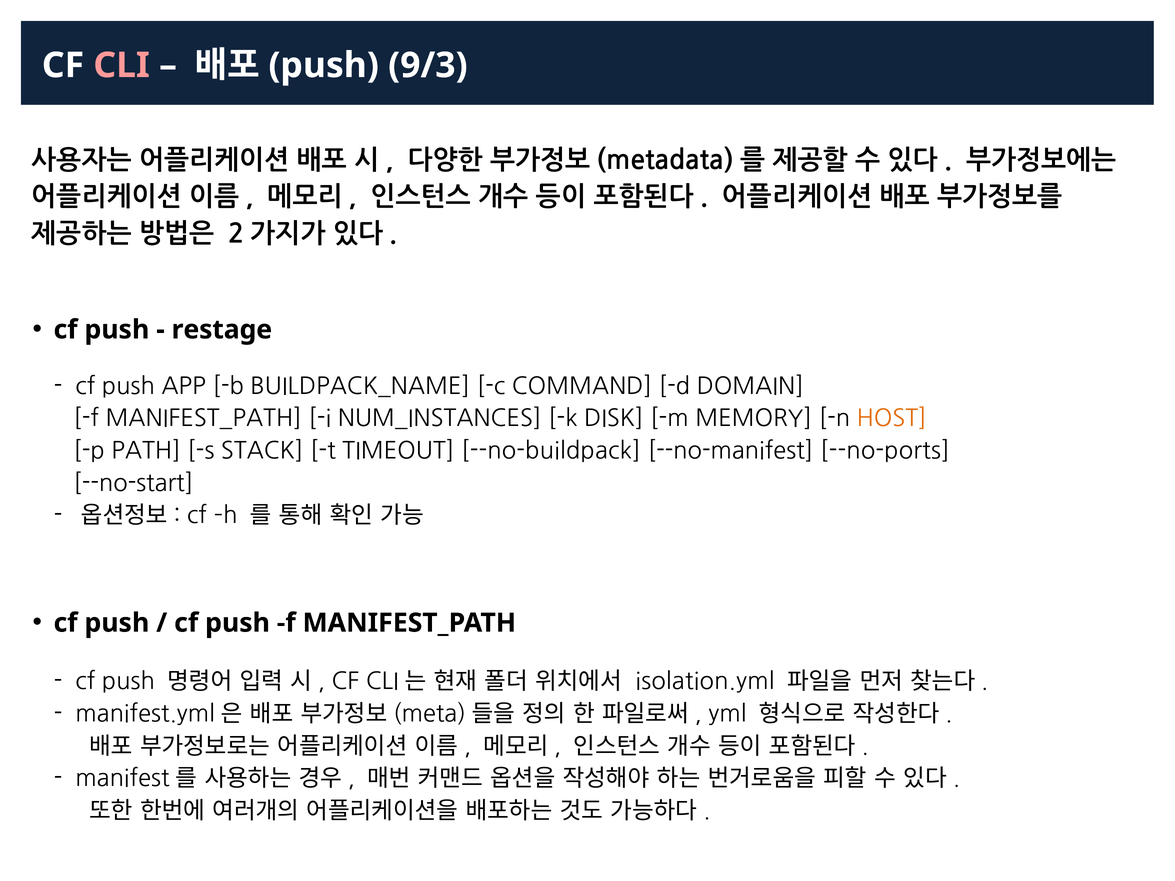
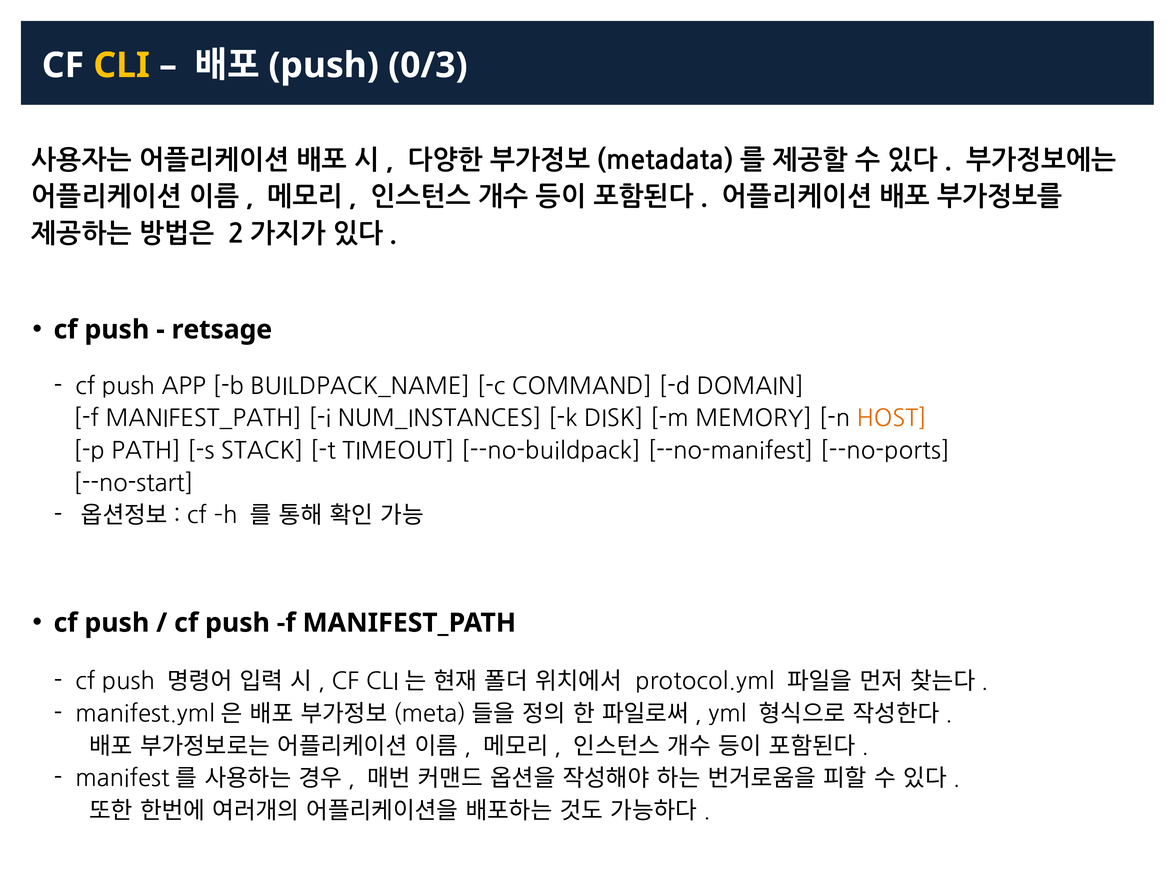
CLI colour: pink -> yellow (122, 65)
9/3: 9/3 -> 0/3 (428, 65)
restage: restage -> retsage (222, 330)
isolation.yml: isolation.yml -> protocol.yml (705, 682)
